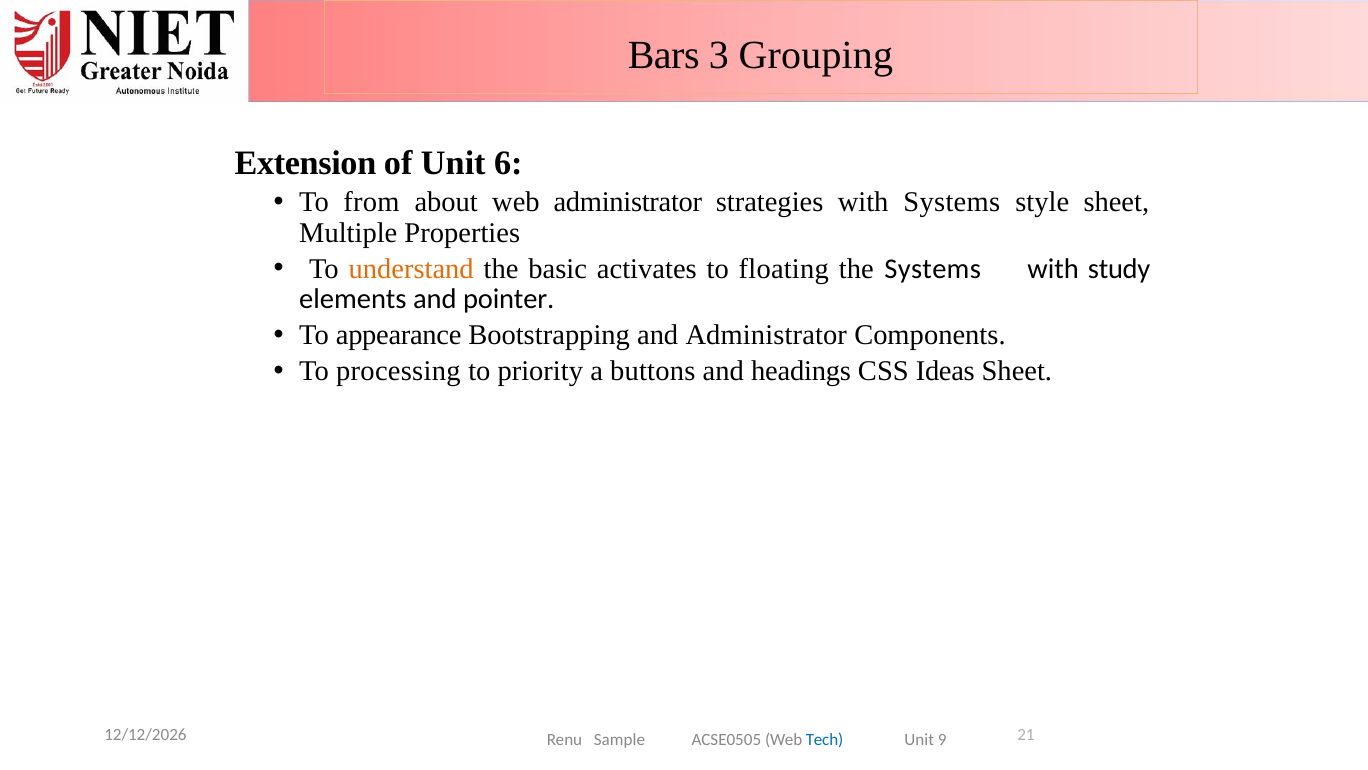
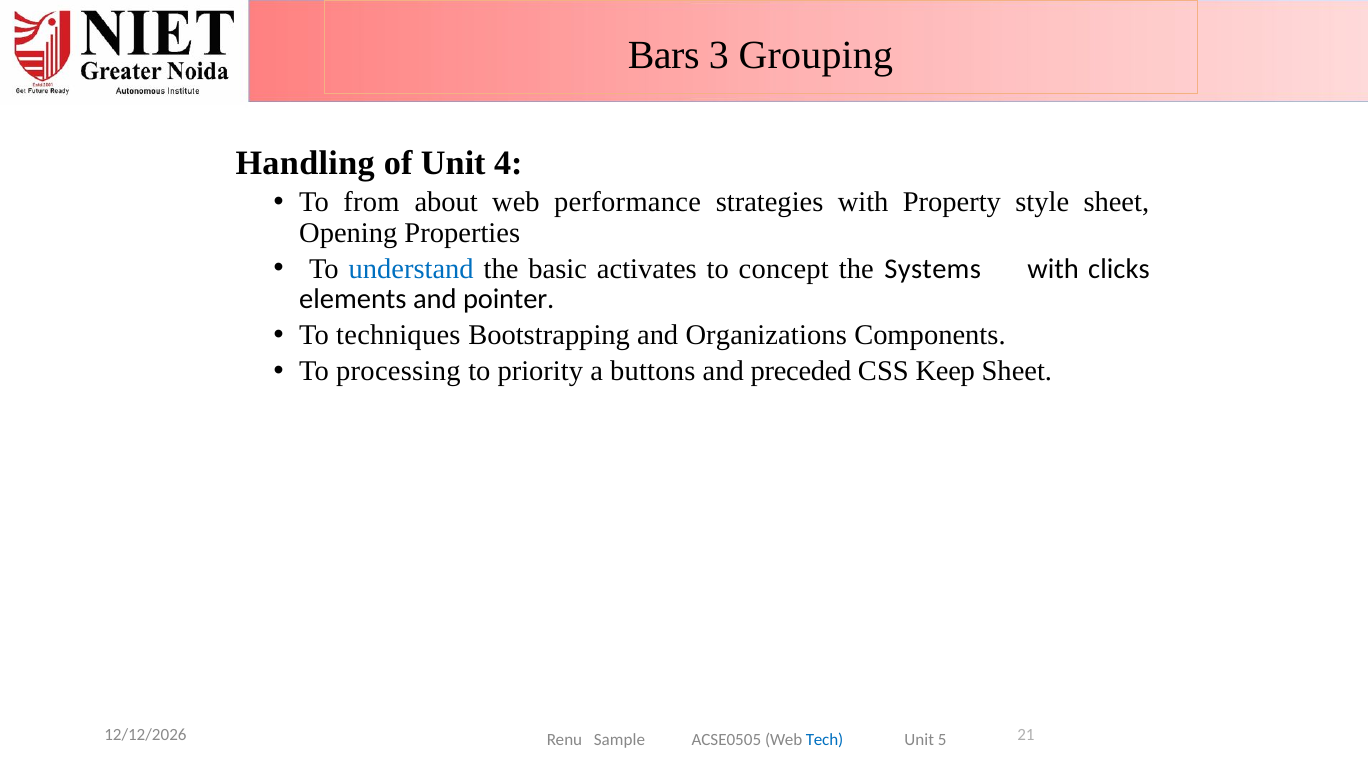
Extension: Extension -> Handling (305, 163)
6: 6 -> 4 (508, 163)
web administrator: administrator -> performance (628, 202)
with Systems: Systems -> Property (952, 202)
Multiple: Multiple -> Opening (348, 233)
understand colour: orange -> blue (411, 269)
floating: floating -> concept (784, 269)
study: study -> clicks (1119, 269)
appearance: appearance -> techniques (398, 335)
and Administrator: Administrator -> Organizations (766, 335)
headings: headings -> preceded (801, 371)
Ideas: Ideas -> Keep (945, 371)
9: 9 -> 5 (942, 740)
